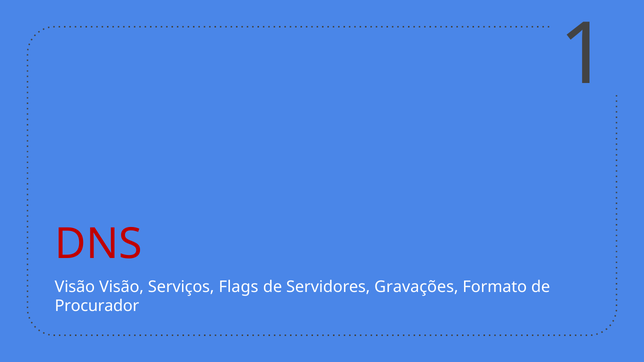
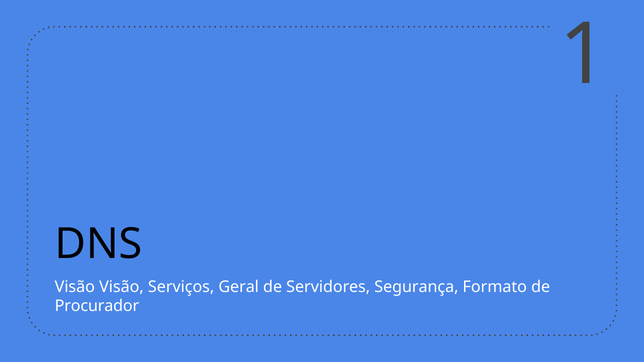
DNS colour: red -> black (99, 244)
Flags: Flags -> Geral (239, 287)
Gravações: Gravações -> Segurança (416, 287)
